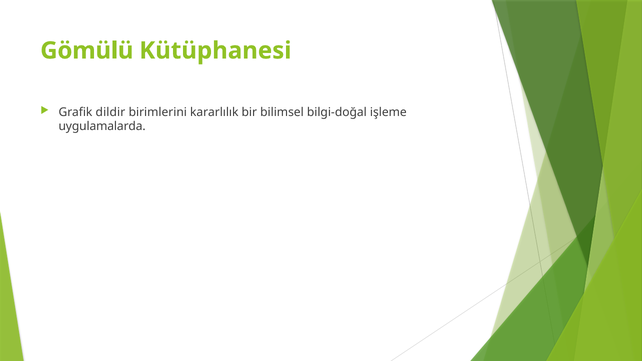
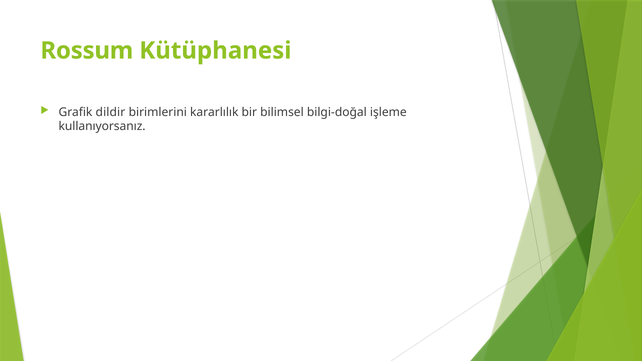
Gömülü: Gömülü -> Rossum (87, 51)
uygulamalarda: uygulamalarda -> kullanıyorsanız (102, 127)
